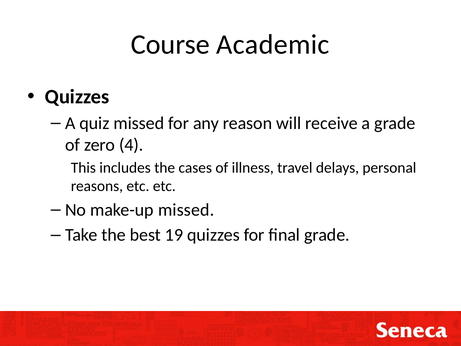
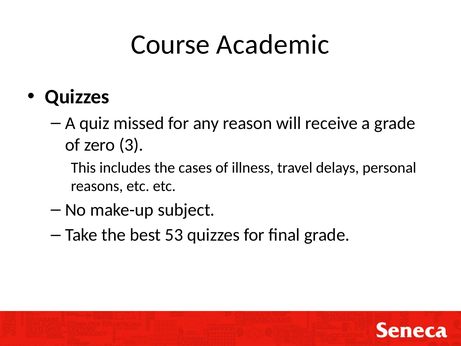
4: 4 -> 3 (131, 145)
make-up missed: missed -> subject (186, 210)
19: 19 -> 53 (174, 235)
